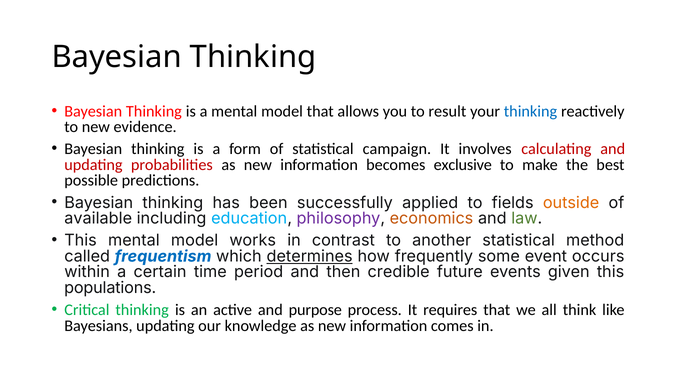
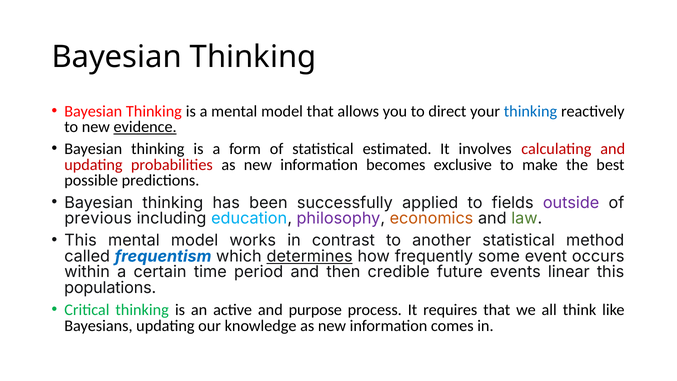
result: result -> direct (447, 111)
evidence underline: none -> present (145, 127)
campaign: campaign -> estimated (397, 149)
outside colour: orange -> purple (571, 203)
available: available -> previous (98, 218)
given: given -> linear (569, 272)
